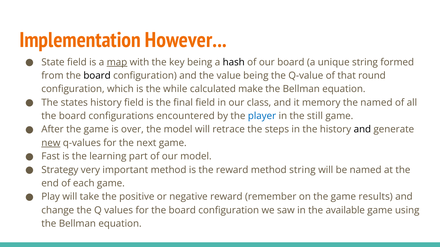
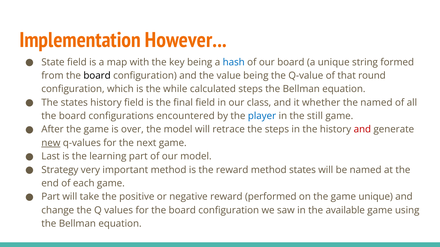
map underline: present -> none (117, 62)
hash colour: black -> blue (234, 62)
calculated make: make -> steps (251, 89)
memory: memory -> whether (321, 103)
and colour: black -> red (362, 130)
Fast: Fast -> Last (51, 157)
method string: string -> states (302, 170)
Play: Play -> Part (51, 197)
remember: remember -> performed (271, 197)
game results: results -> unique (376, 197)
